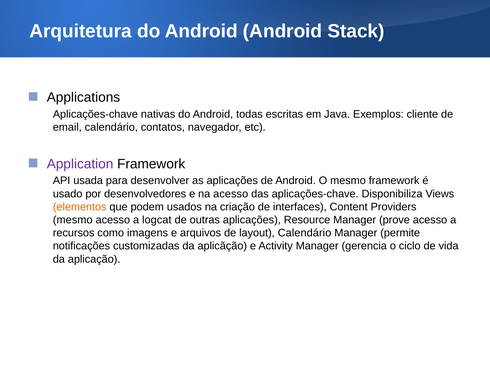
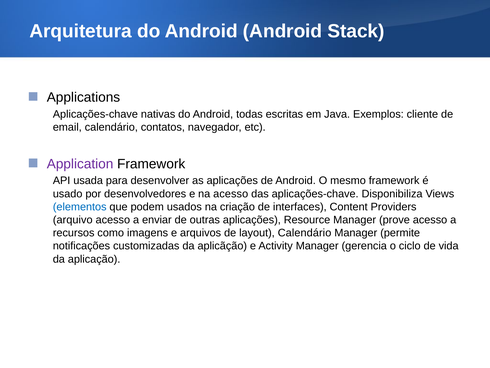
elementos colour: orange -> blue (80, 207)
mesmo: mesmo -> arquivo (73, 220)
logcat: logcat -> enviar (157, 220)
